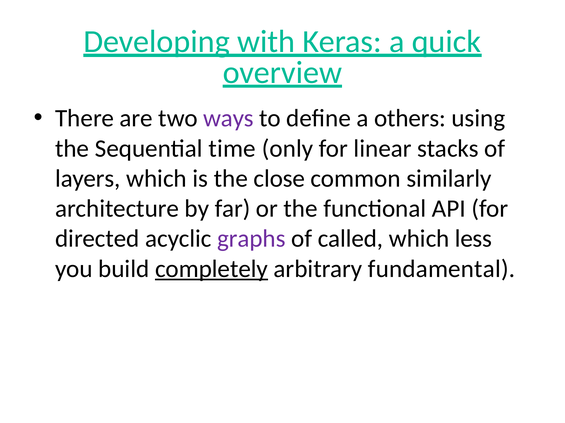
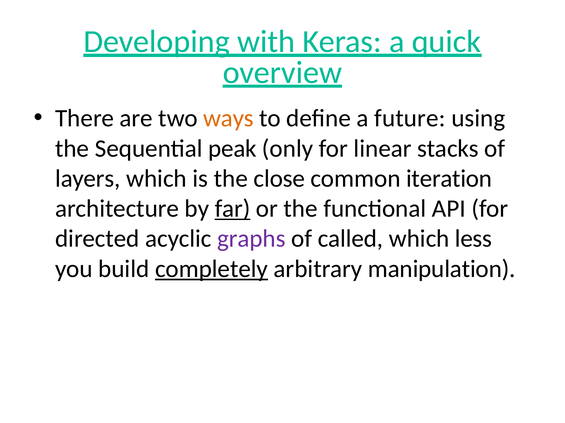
ways colour: purple -> orange (229, 119)
others: others -> future (410, 119)
time: time -> peak (232, 149)
similarly: similarly -> iteration (449, 179)
far underline: none -> present (233, 209)
fundamental: fundamental -> manipulation (442, 269)
